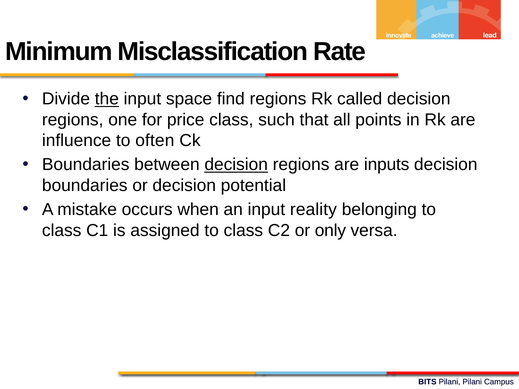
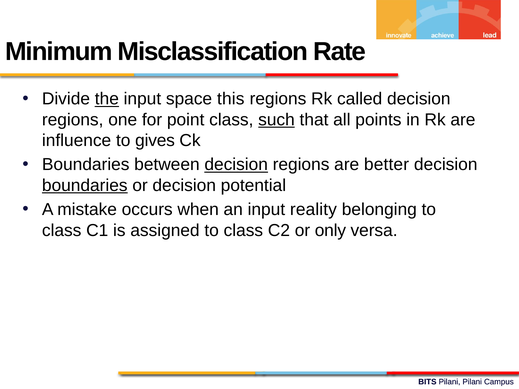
find: find -> this (231, 99)
price: price -> point (186, 120)
such underline: none -> present (277, 120)
often: often -> gives (155, 141)
inputs: inputs -> better (387, 165)
boundaries underline: none -> present (85, 185)
